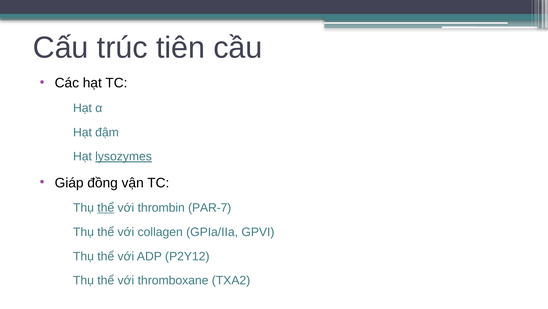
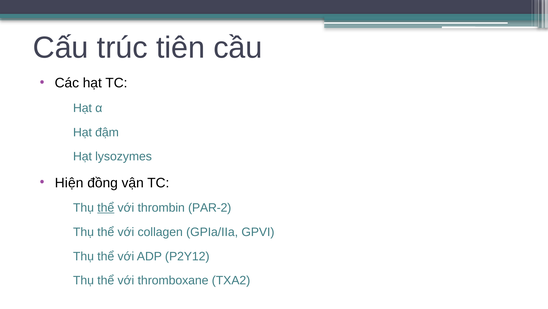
lysozymes underline: present -> none (124, 156)
Giáp: Giáp -> Hiện (69, 182)
PAR-7: PAR-7 -> PAR-2 (210, 207)
